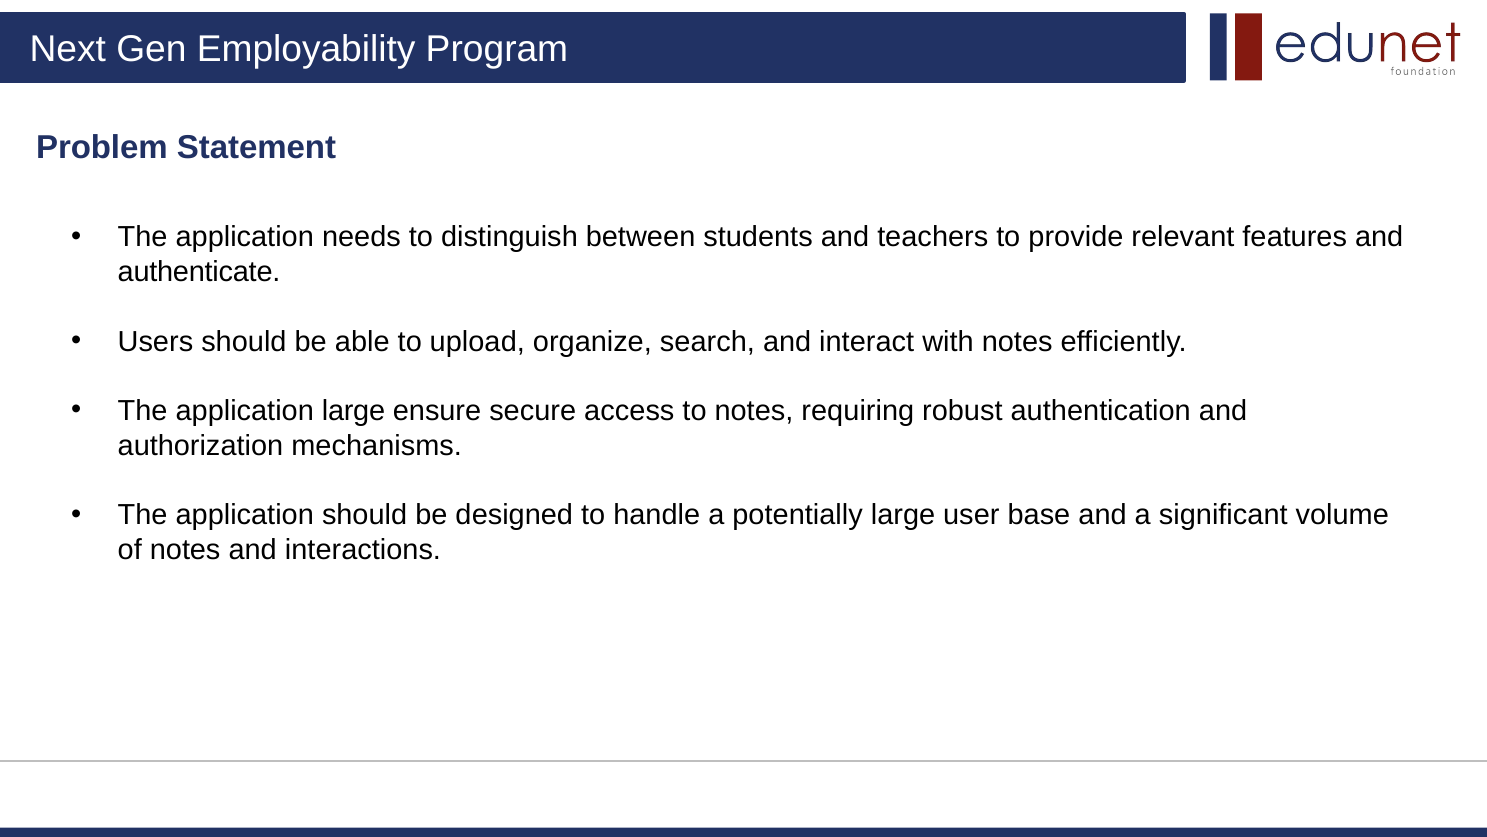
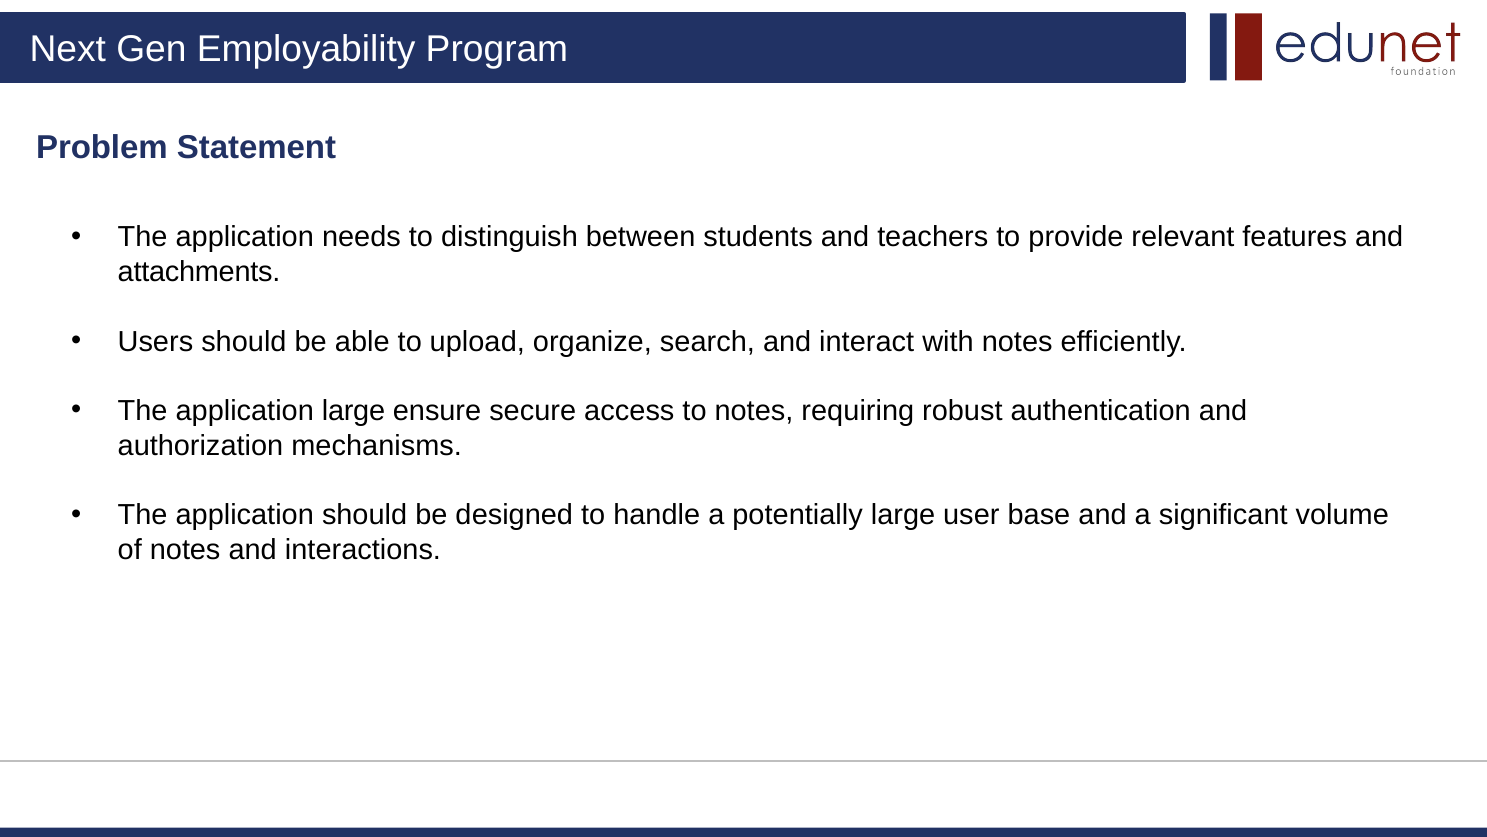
authenticate: authenticate -> attachments (199, 272)
